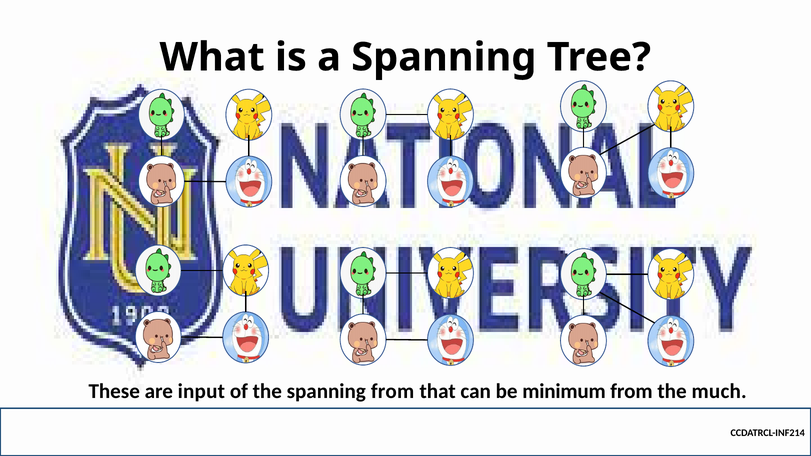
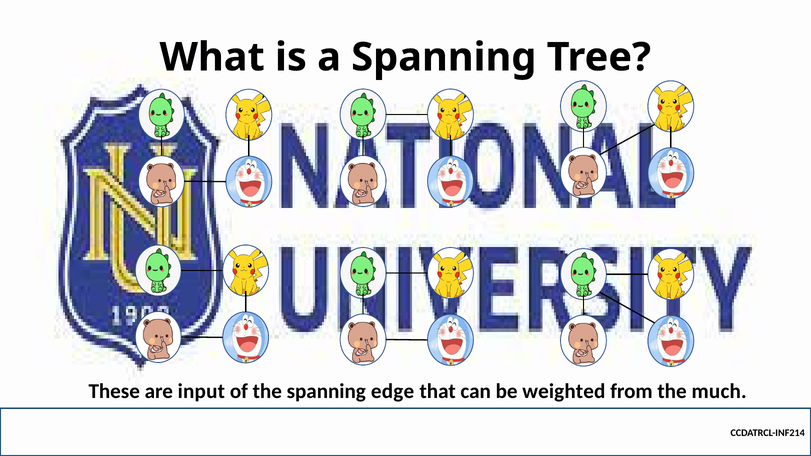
spanning from: from -> edge (393, 391)
minimum: minimum -> weighted (564, 391)
